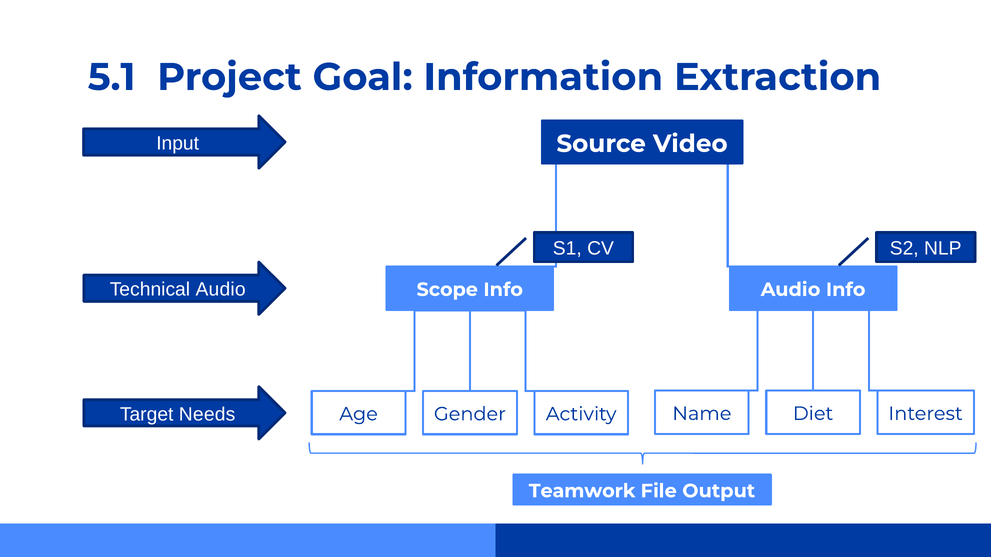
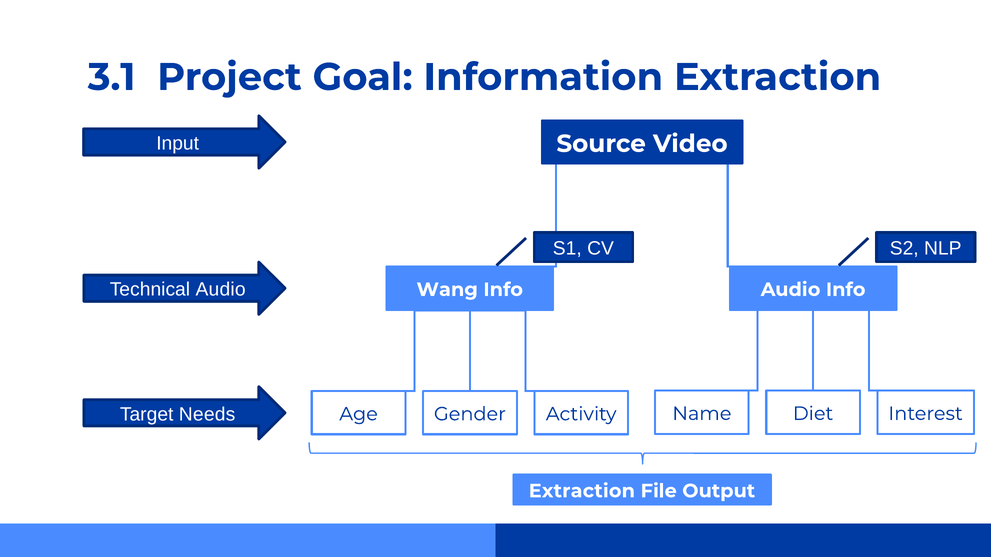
5.1: 5.1 -> 3.1 (112, 77)
Scope: Scope -> Wang (447, 290)
Teamwork: Teamwork -> Extraction (582, 491)
